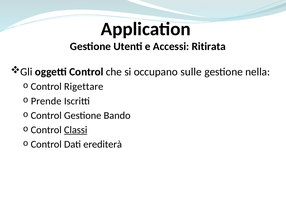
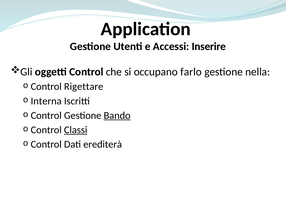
Ritirata: Ritirata -> Inserire (209, 47)
sulle: sulle -> farlo (191, 72)
Prende: Prende -> Interna (46, 101)
Bando underline: none -> present (117, 116)
